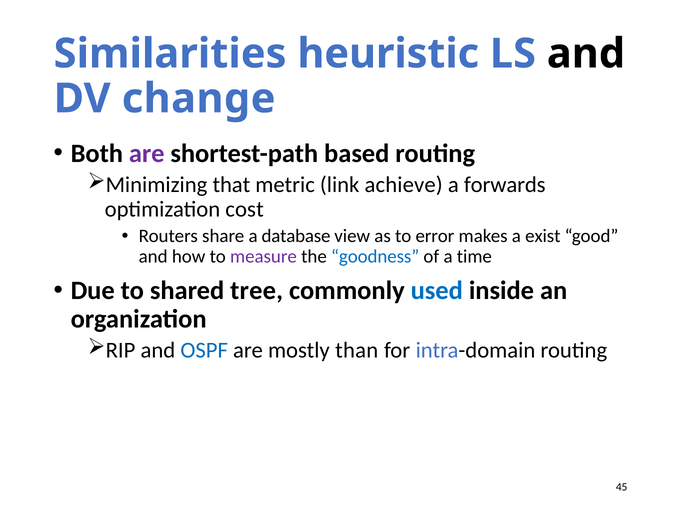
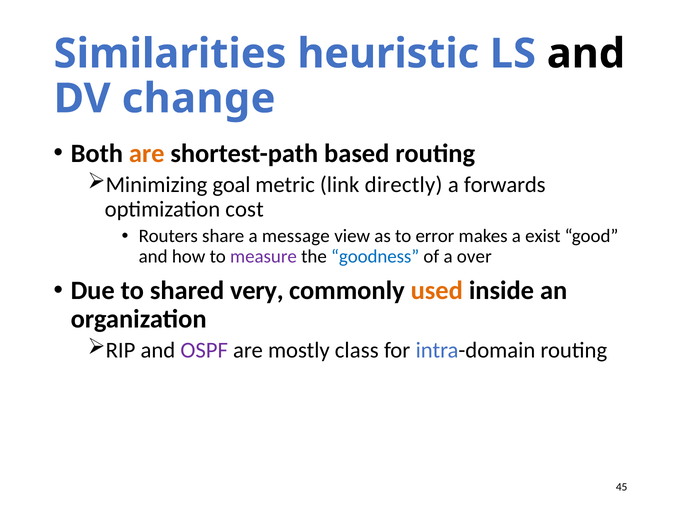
are colour: purple -> orange (147, 154)
that: that -> goal (231, 185)
achieve: achieve -> directly (404, 185)
database: database -> message (296, 237)
time: time -> over (474, 257)
tree: tree -> very (257, 291)
used colour: blue -> orange (437, 291)
OSPF colour: blue -> purple (204, 351)
than: than -> class (357, 351)
